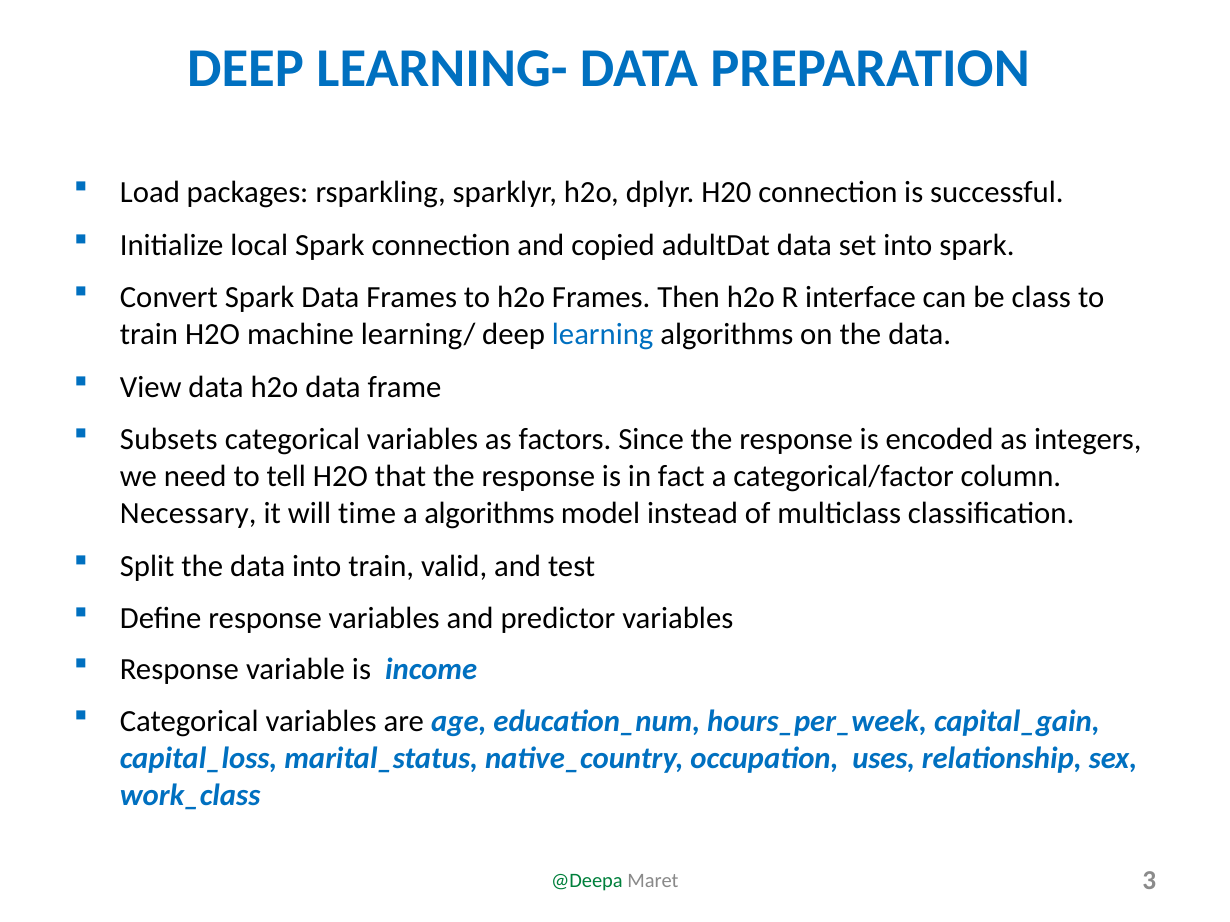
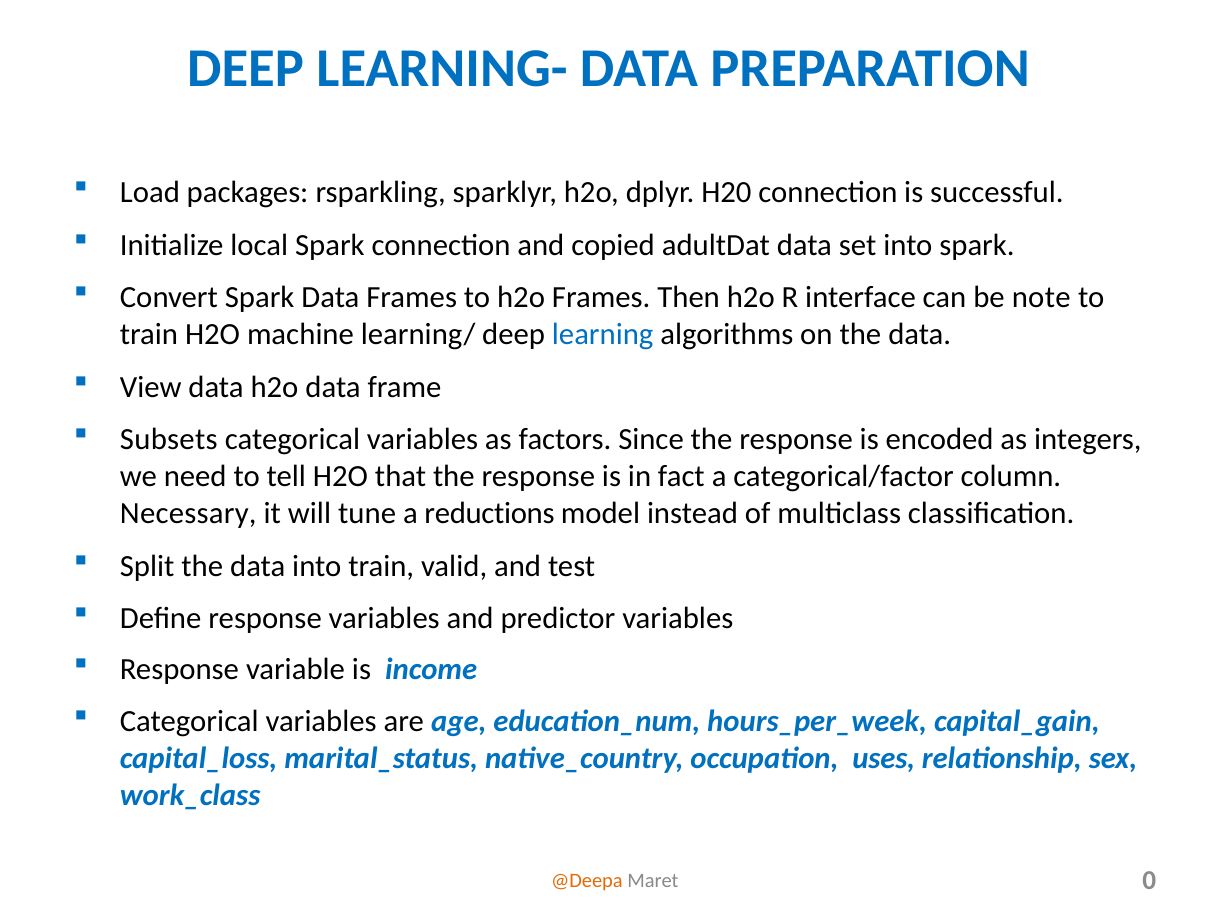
class: class -> note (1041, 298)
time: time -> tune (367, 514)
a algorithms: algorithms -> reductions (489, 514)
@Deepa colour: green -> orange (587, 881)
3: 3 -> 0 (1149, 881)
